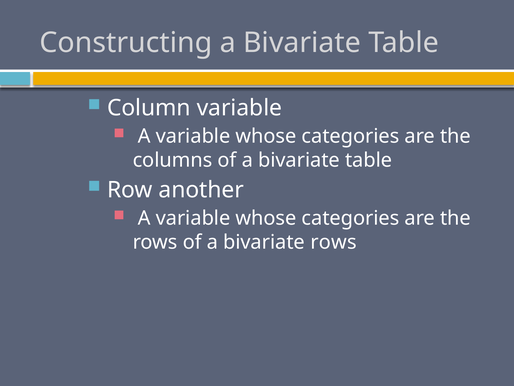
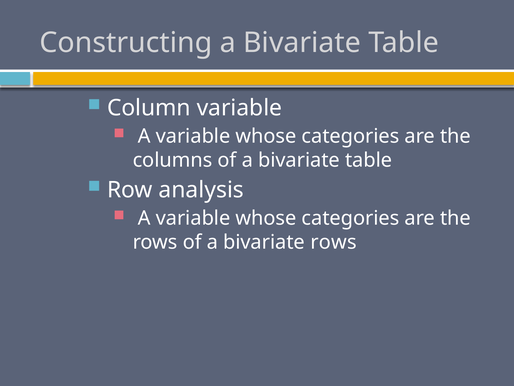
another: another -> analysis (201, 190)
